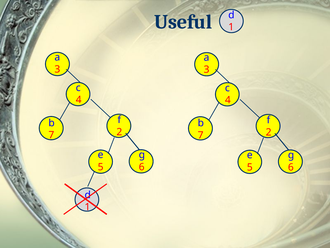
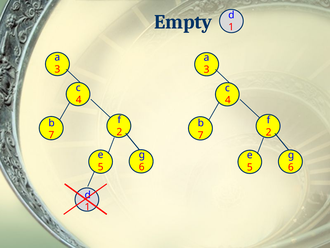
Useful: Useful -> Empty (183, 22)
